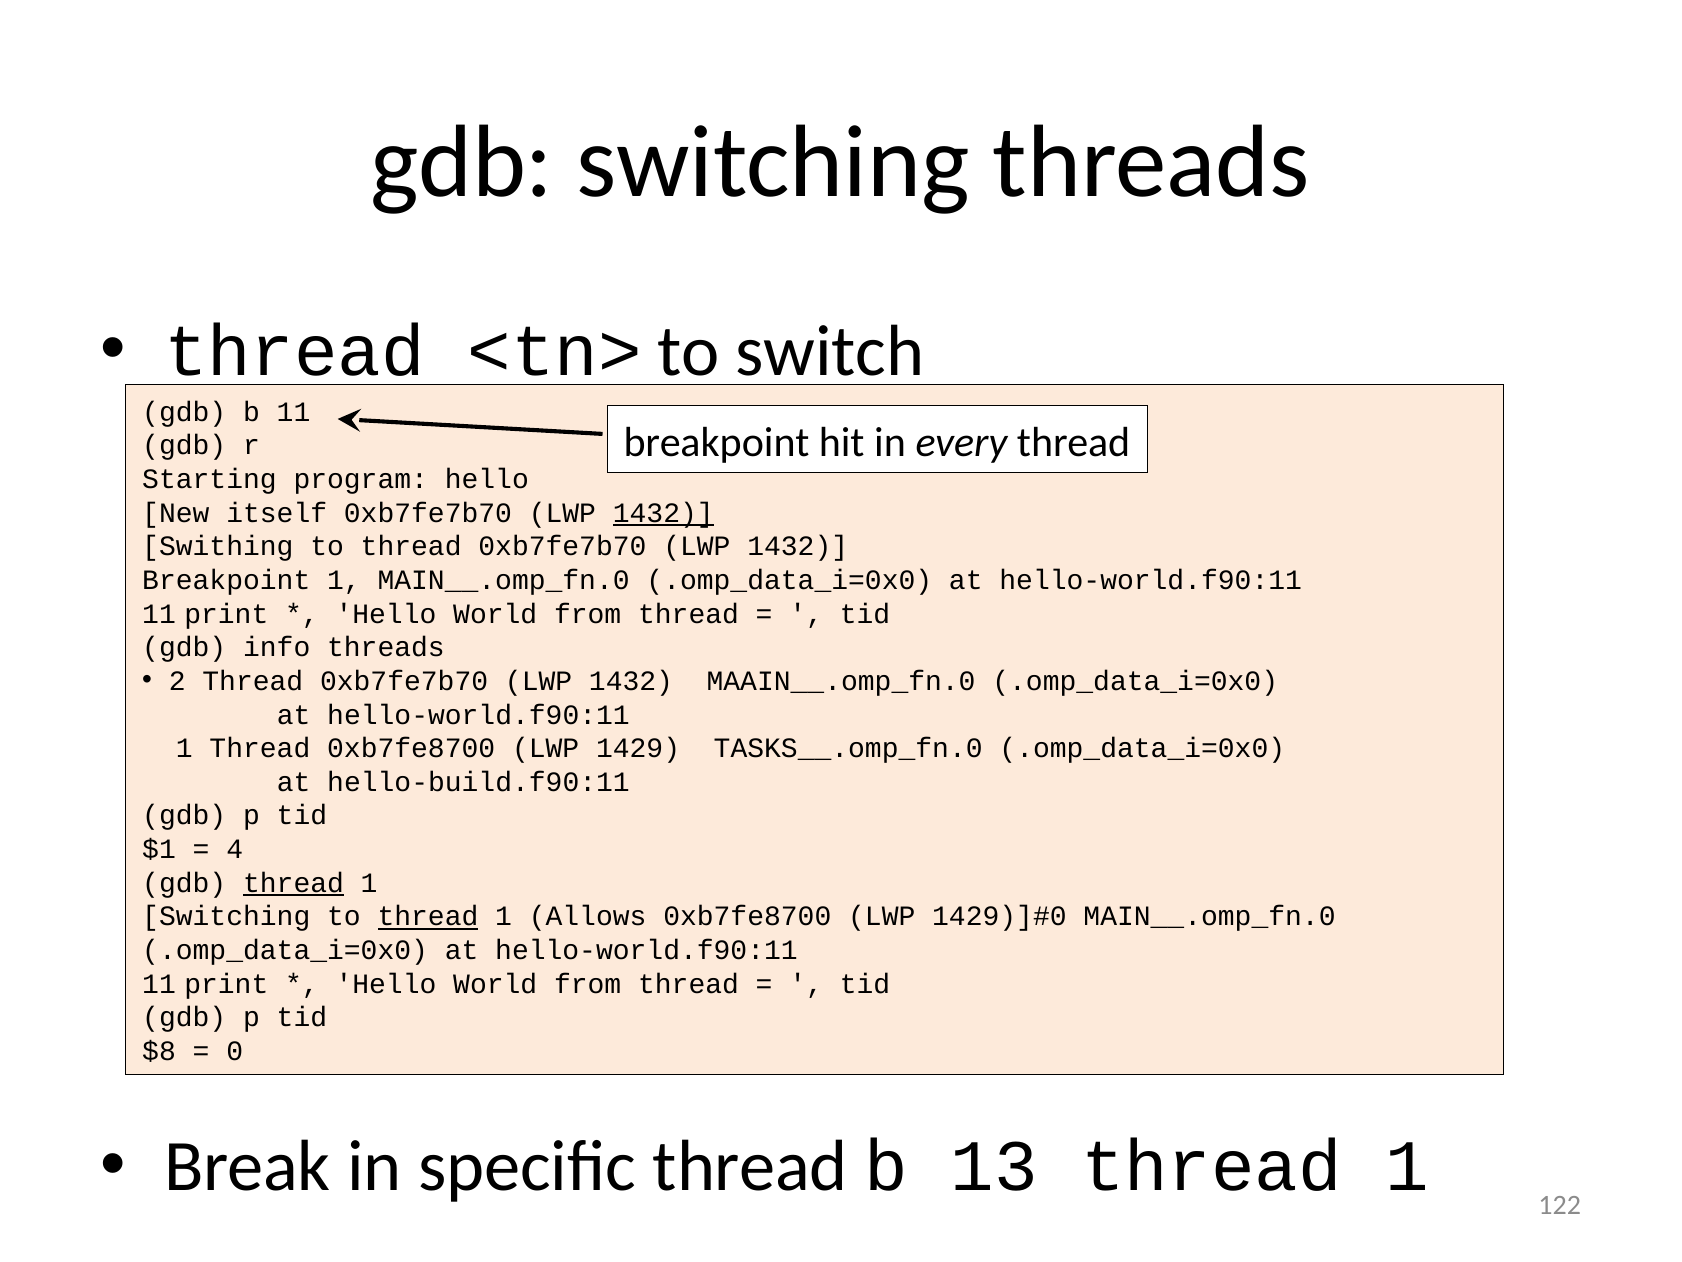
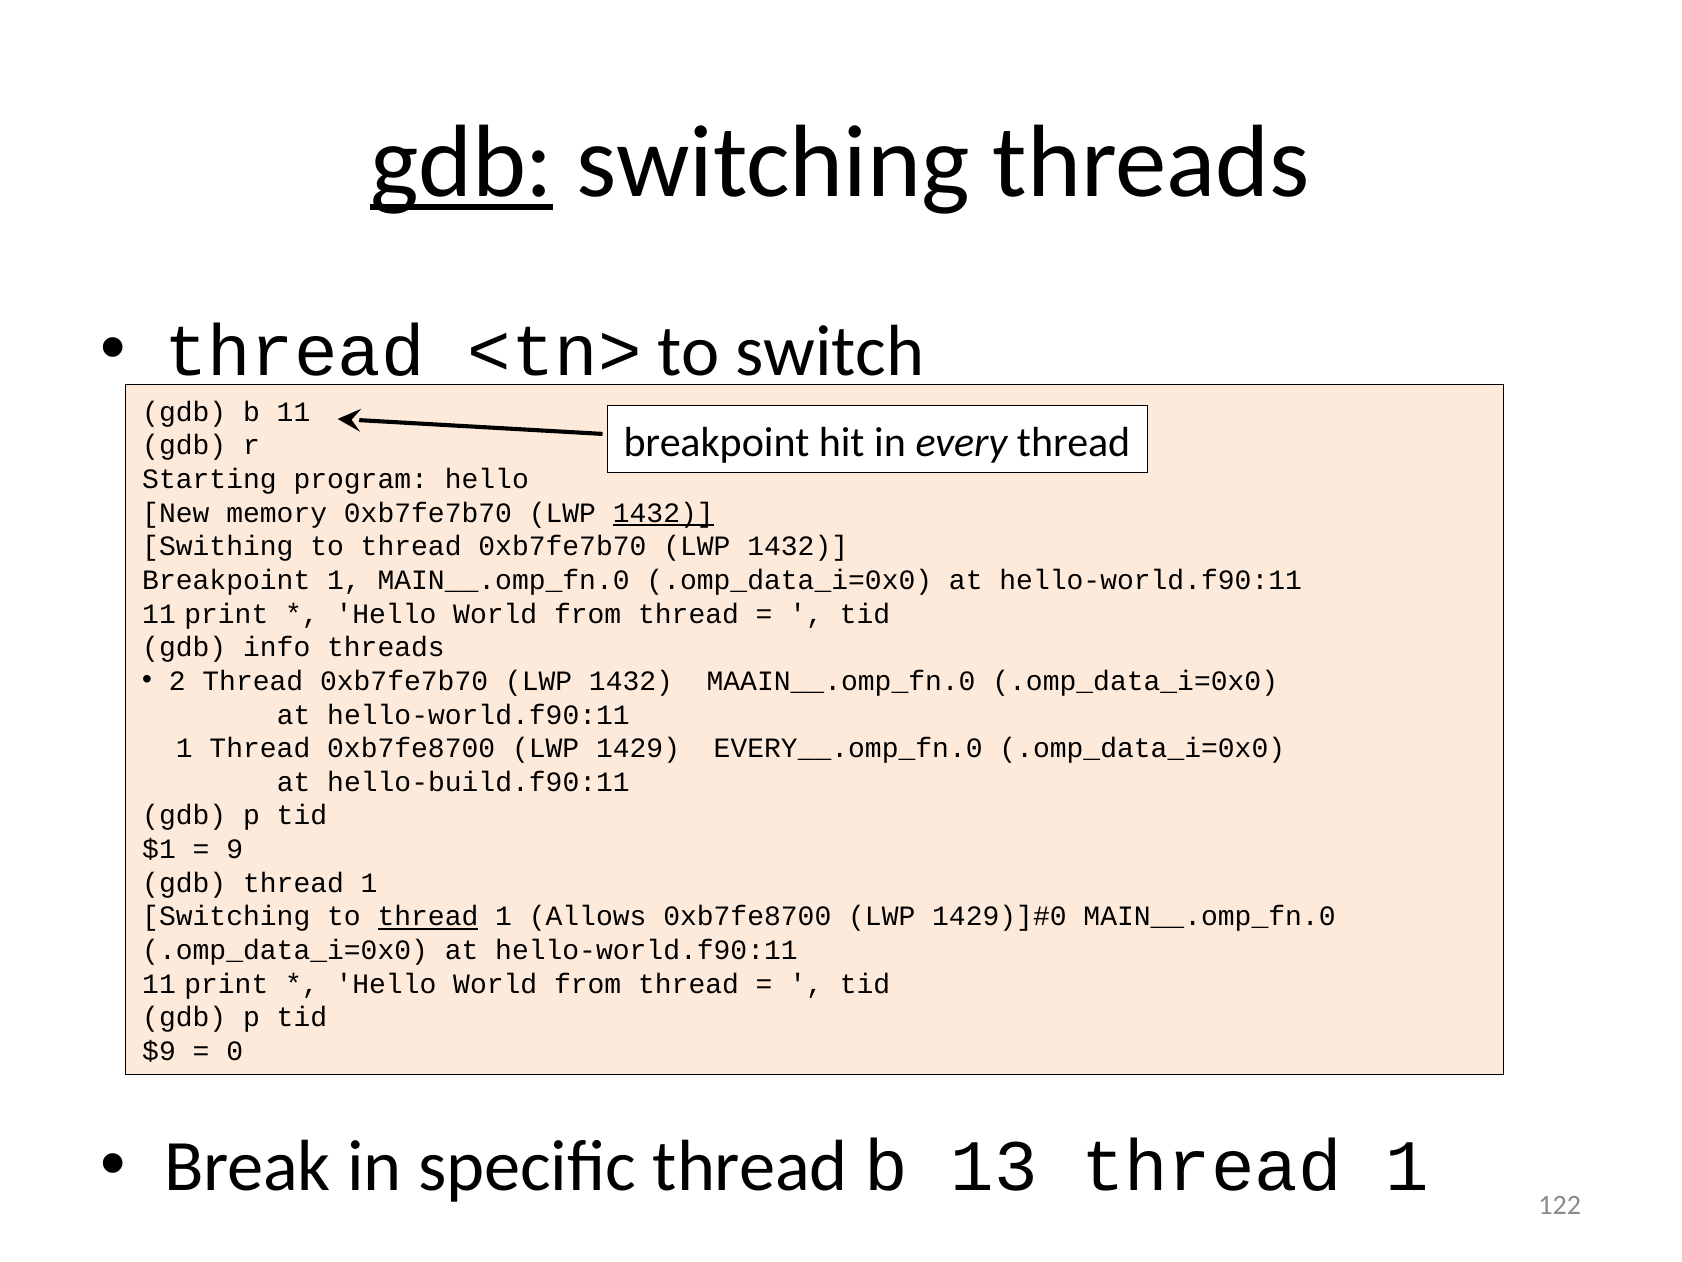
gdb underline: none -> present (462, 163)
itself: itself -> memory (277, 513)
TASKS__.omp_fn.0: TASKS__.omp_fn.0 -> EVERY__.omp_fn.0 (848, 748)
4: 4 -> 9 (235, 849)
thread underline: present -> none (294, 883)
$8: $8 -> $9 (159, 1051)
